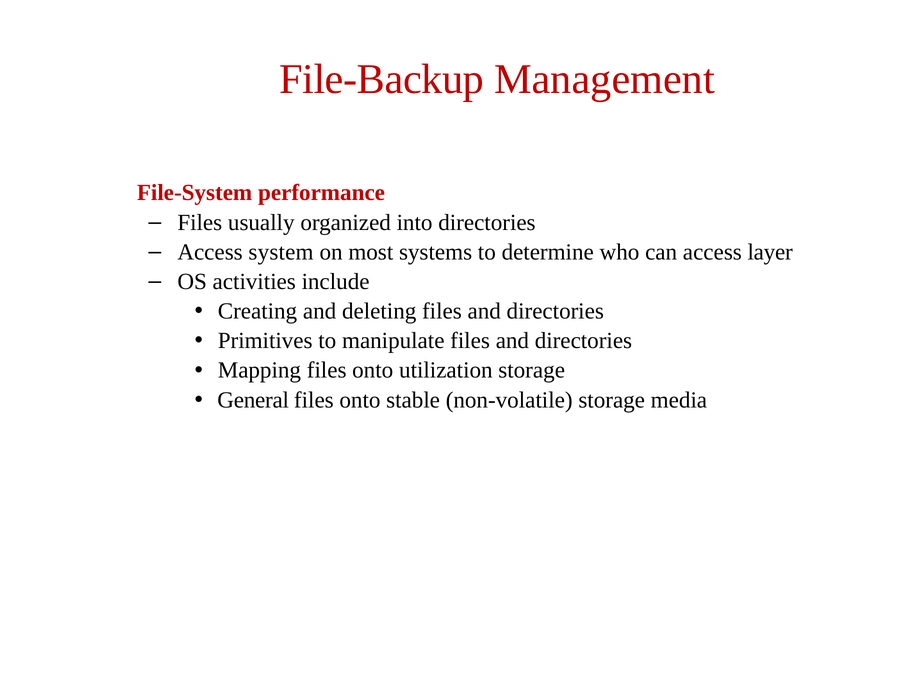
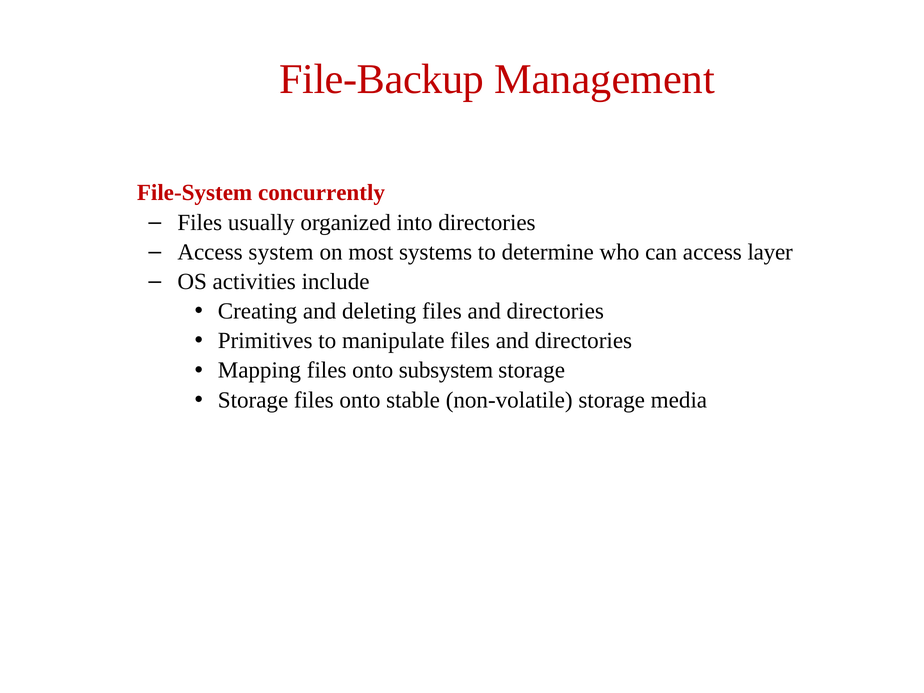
performance: performance -> concurrently (322, 193)
utilization: utilization -> subsystem (446, 370)
General: General -> Storage (253, 400)
